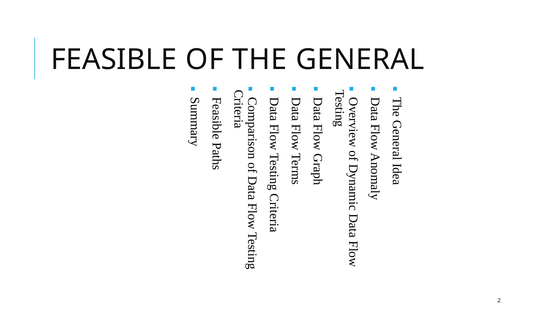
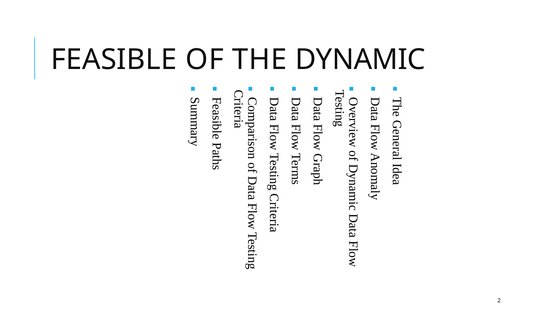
GENERAL: GENERAL -> DYNAMIC (360, 60)
